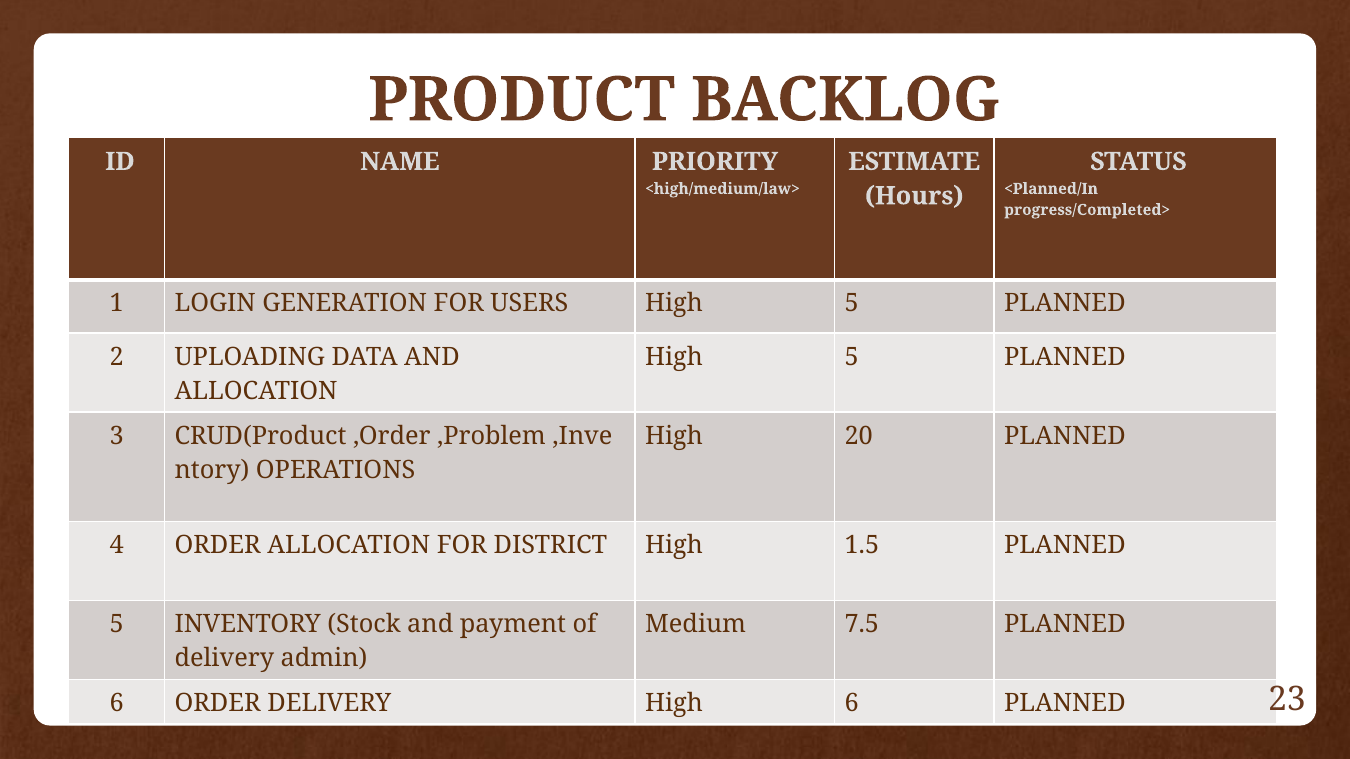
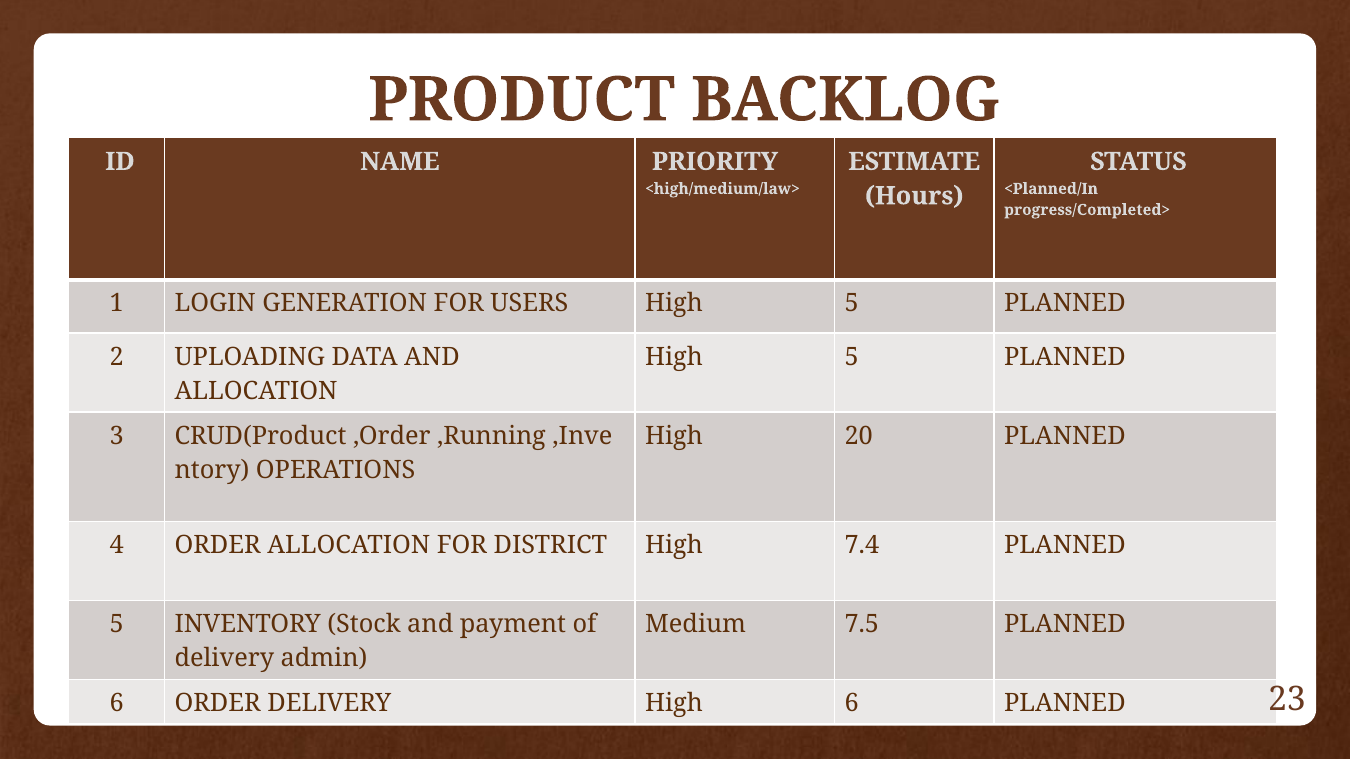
,Problem: ,Problem -> ,Running (491, 436)
1.5: 1.5 -> 7.4 (862, 545)
